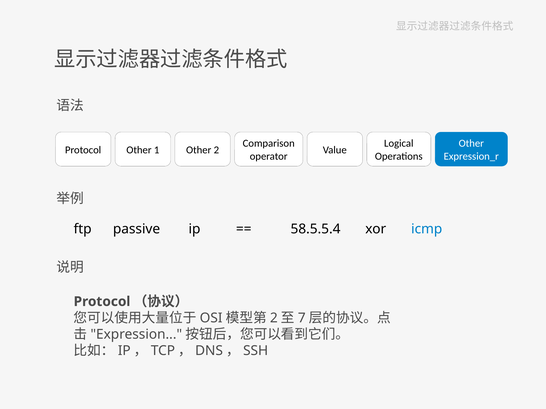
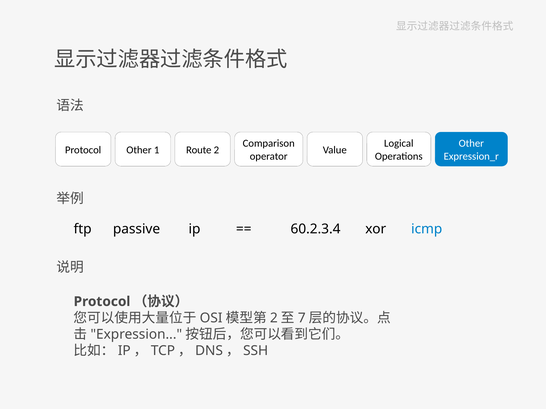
Other: Other -> Route (199, 150)
58.5.5.4: 58.5.5.4 -> 60.2.3.4 (316, 229)
